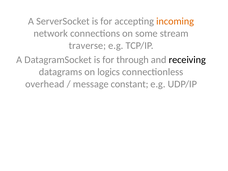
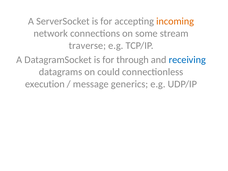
receiving colour: black -> blue (187, 60)
logics: logics -> could (109, 72)
overhead: overhead -> execution (45, 84)
constant: constant -> generics (130, 84)
